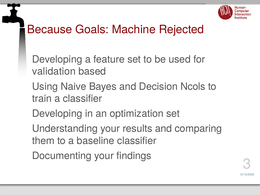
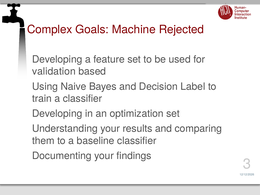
Because: Because -> Complex (50, 30)
Ncols: Ncols -> Label (193, 86)
